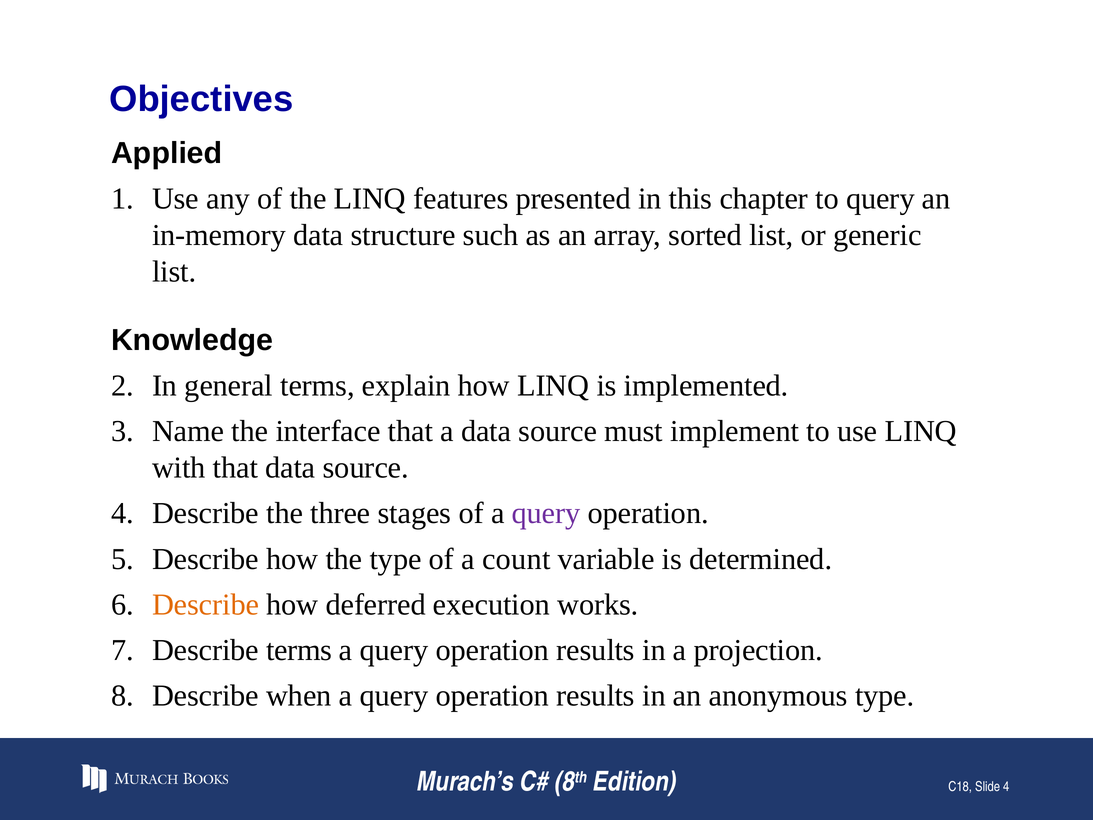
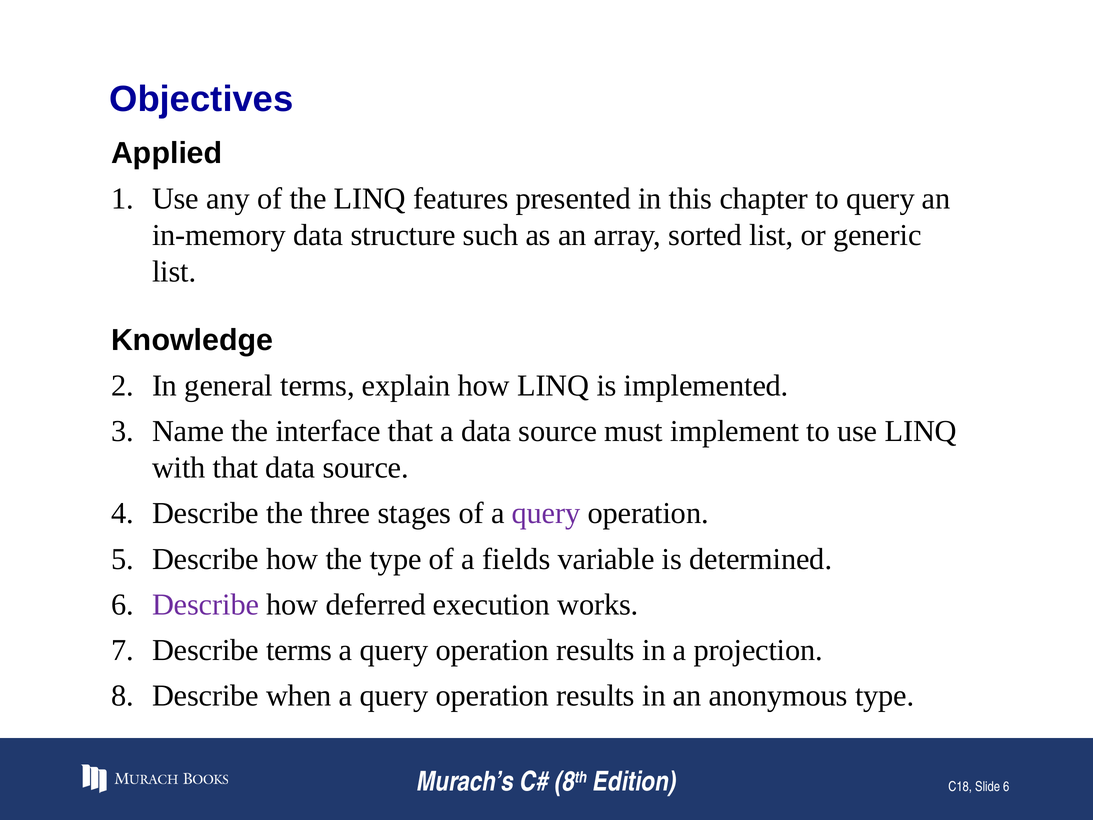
count: count -> fields (516, 559)
Describe colour: orange -> purple (206, 604)
Slide 4: 4 -> 6 (1006, 786)
